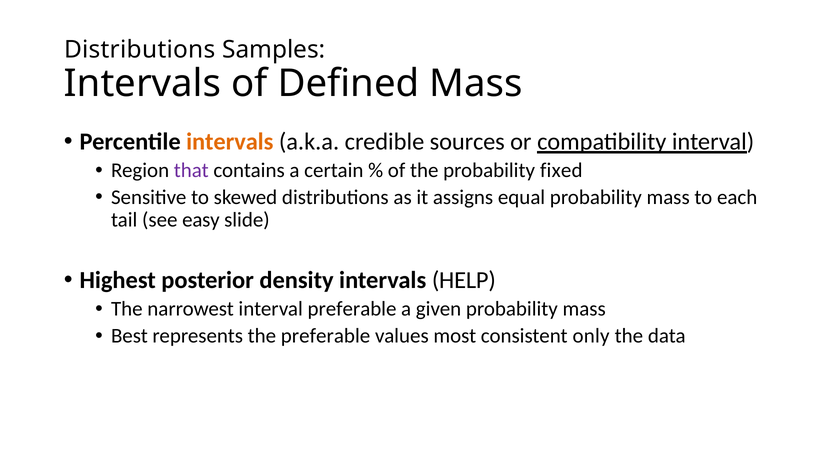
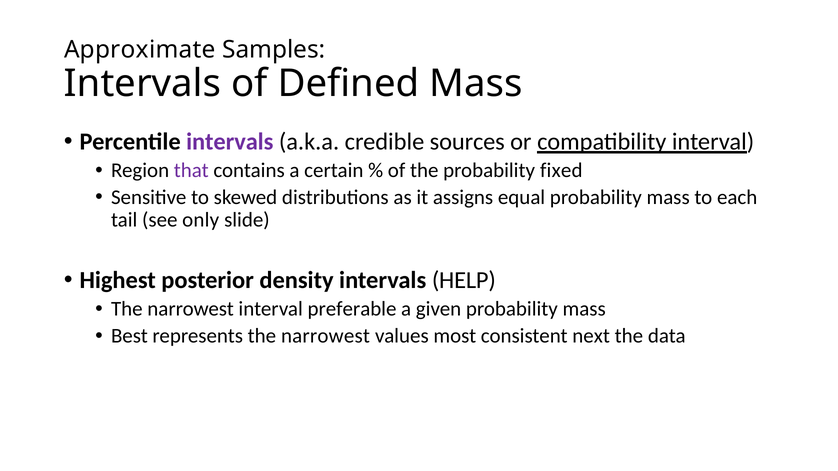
Distributions: Distributions -> Approximate (140, 50)
intervals colour: orange -> purple (230, 142)
easy: easy -> only (201, 220)
represents the preferable: preferable -> narrowest (325, 336)
only: only -> next (591, 336)
